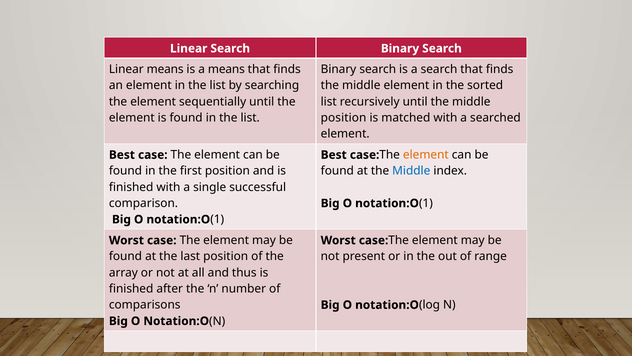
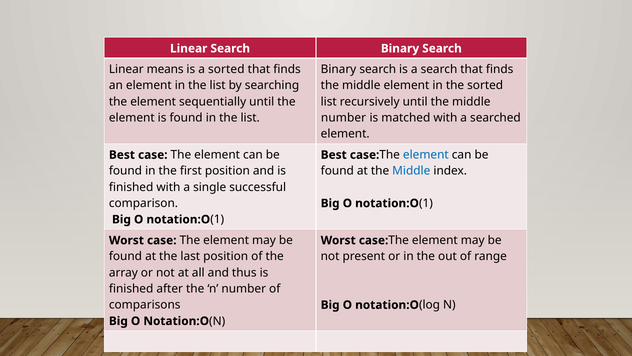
a means: means -> sorted (226, 69)
position: position -> number (344, 118)
element colour: orange -> blue (426, 155)
